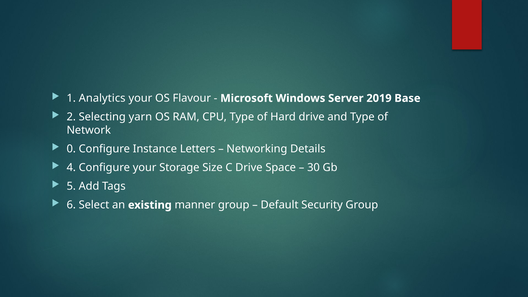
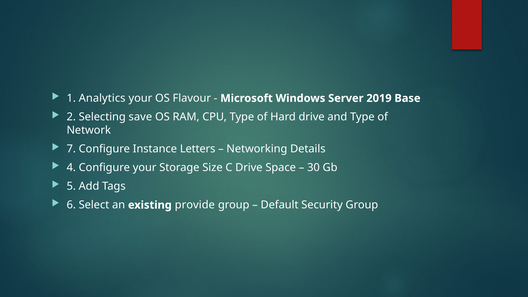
yarn: yarn -> save (140, 117)
0: 0 -> 7 (71, 149)
manner: manner -> provide (195, 205)
